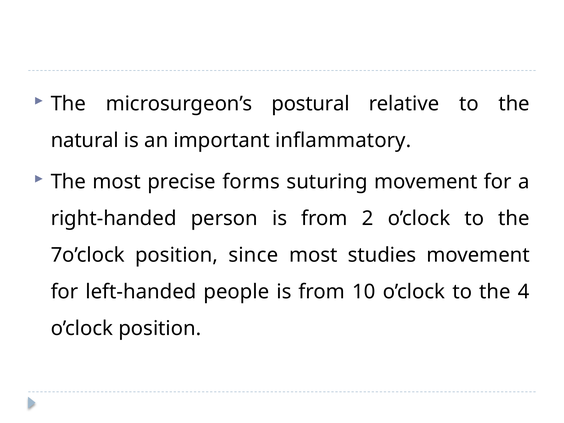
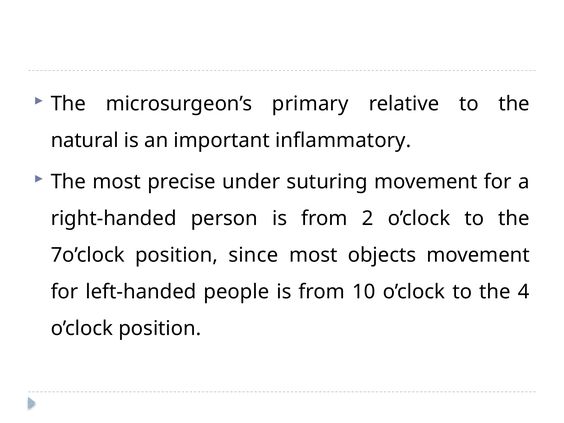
postural: postural -> primary (310, 104)
forms: forms -> under (251, 182)
studies: studies -> objects (382, 255)
